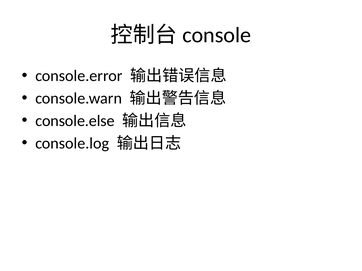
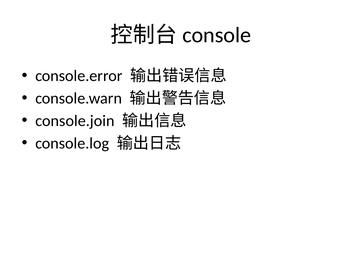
console.else: console.else -> console.join (75, 121)
